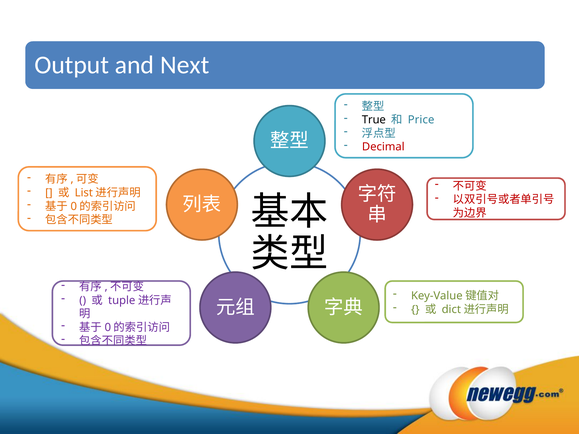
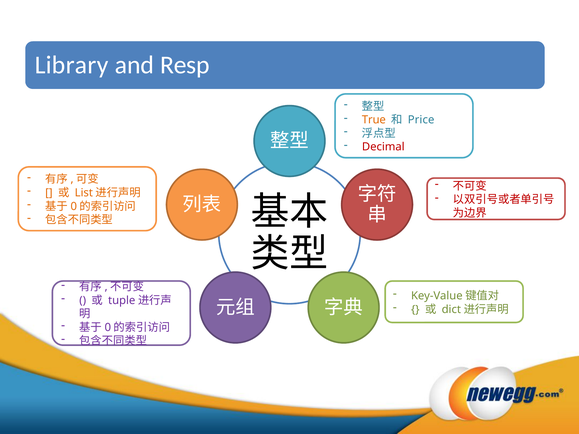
Output: Output -> Library (72, 65)
Next: Next -> Resp (185, 65)
True colour: black -> orange (374, 120)
